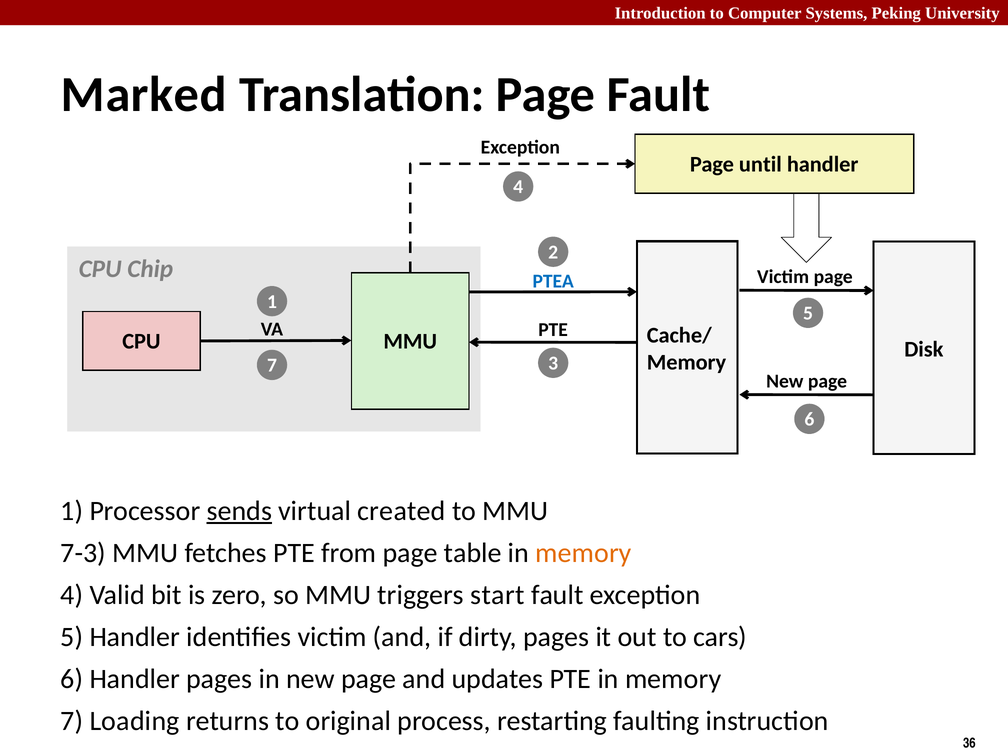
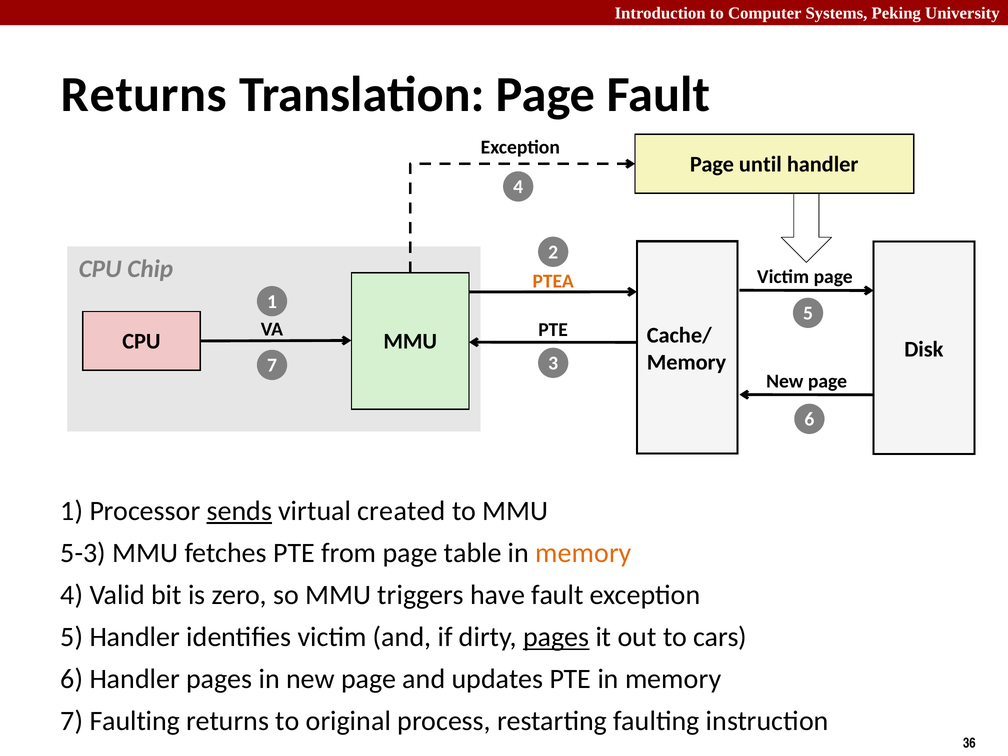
Marked: Marked -> Returns (144, 95)
PTEA colour: blue -> orange (553, 281)
7-3: 7-3 -> 5-3 (83, 553)
start: start -> have (498, 595)
pages underline: none -> present (556, 637)
7 Loading: Loading -> Faulting (135, 721)
